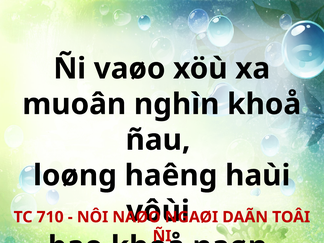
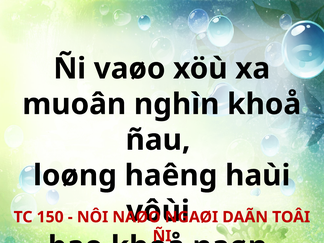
710: 710 -> 150 (50, 217)
